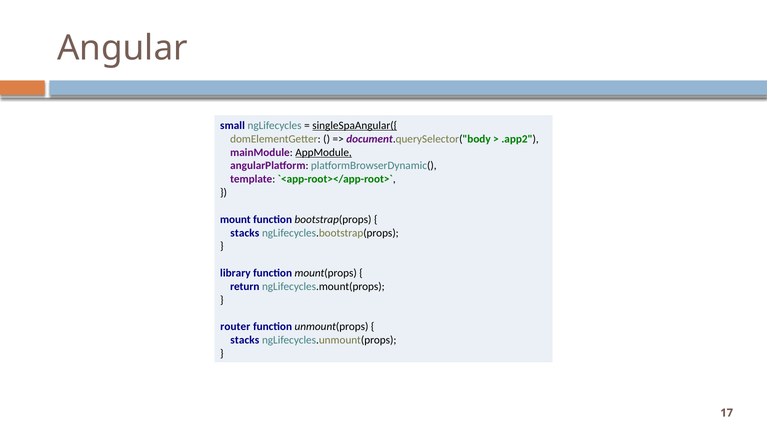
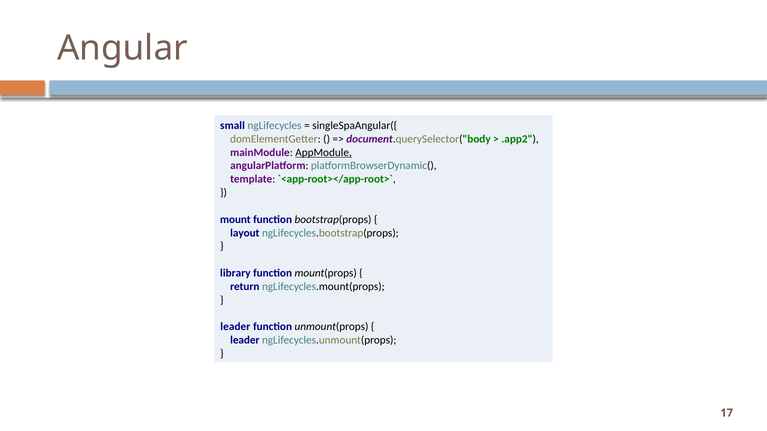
singleSpaAngular({ underline: present -> none (355, 126)
stacks: stacks -> layout (245, 233)
router: router -> leader (235, 327)
stacks: stacks -> leader (245, 341)
